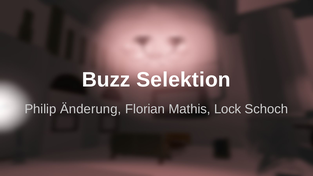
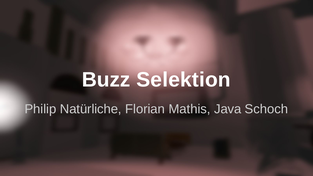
Änderung: Änderung -> Natürliche (91, 109)
Lock: Lock -> Java (228, 109)
